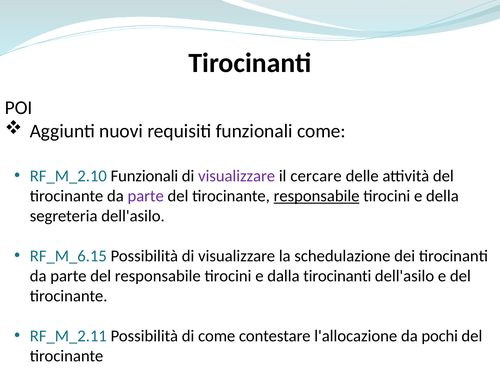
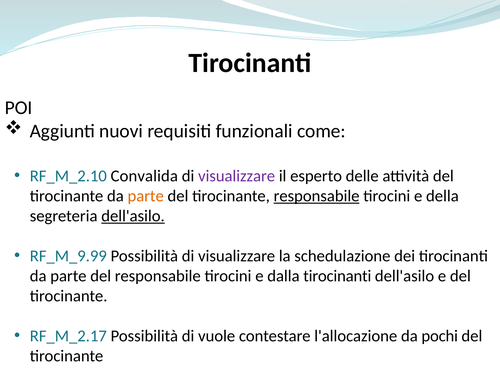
RF_M_2.10 Funzionali: Funzionali -> Convalida (144, 176)
cercare: cercare -> esperto (316, 176)
parte colour: purple -> orange (146, 196)
dell'asilo underline: none -> present (133, 216)
RF_M_6.15: RF_M_6.15 -> RF_M_9.99 (68, 256)
RF_M_2.11: RF_M_2.11 -> RF_M_2.17 (68, 336)
di come: come -> vuole (217, 336)
